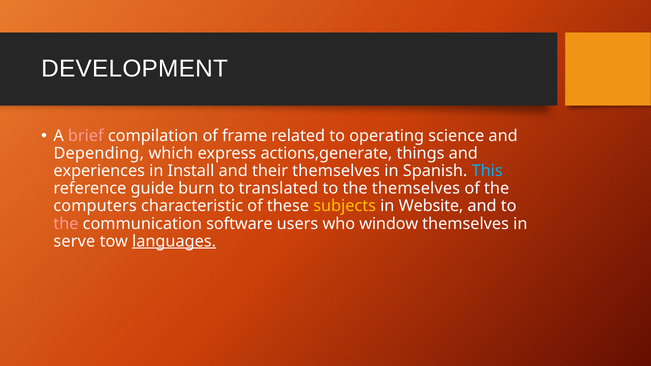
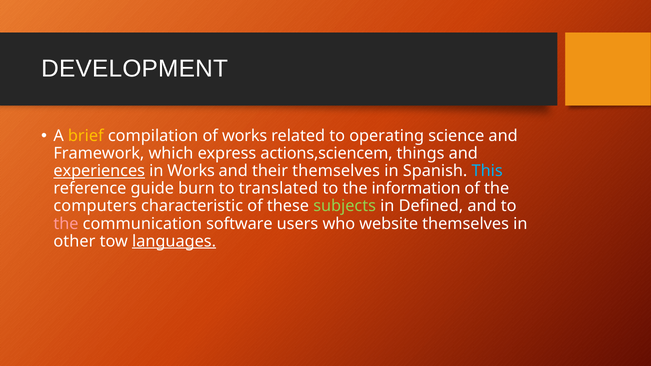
brief colour: pink -> yellow (86, 136)
of frame: frame -> works (245, 136)
Depending: Depending -> Framework (99, 153)
actions,generate: actions,generate -> actions,sciencem (326, 153)
experiences underline: none -> present (99, 171)
in Install: Install -> Works (191, 171)
the themselves: themselves -> information (416, 189)
subjects colour: yellow -> light green (345, 206)
Website: Website -> Defined (431, 206)
window: window -> website (389, 224)
serve: serve -> other (74, 241)
